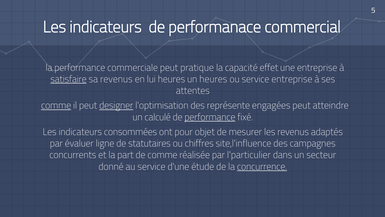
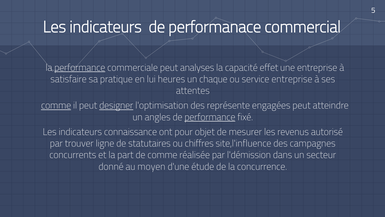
performance underline: none -> present (80, 67)
pratique: pratique -> analyses (197, 67)
satisfaire underline: present -> none (69, 79)
sa revenus: revenus -> pratique (116, 79)
un heures: heures -> chaque (213, 79)
calculé: calculé -> angles (158, 117)
consommées: consommées -> connaissance (130, 132)
adaptés: adaptés -> autorisé (327, 132)
évaluer: évaluer -> trouver (79, 143)
l'particulier: l'particulier -> l'démission (249, 155)
au service: service -> moyen (151, 166)
concurrence underline: present -> none (262, 166)
